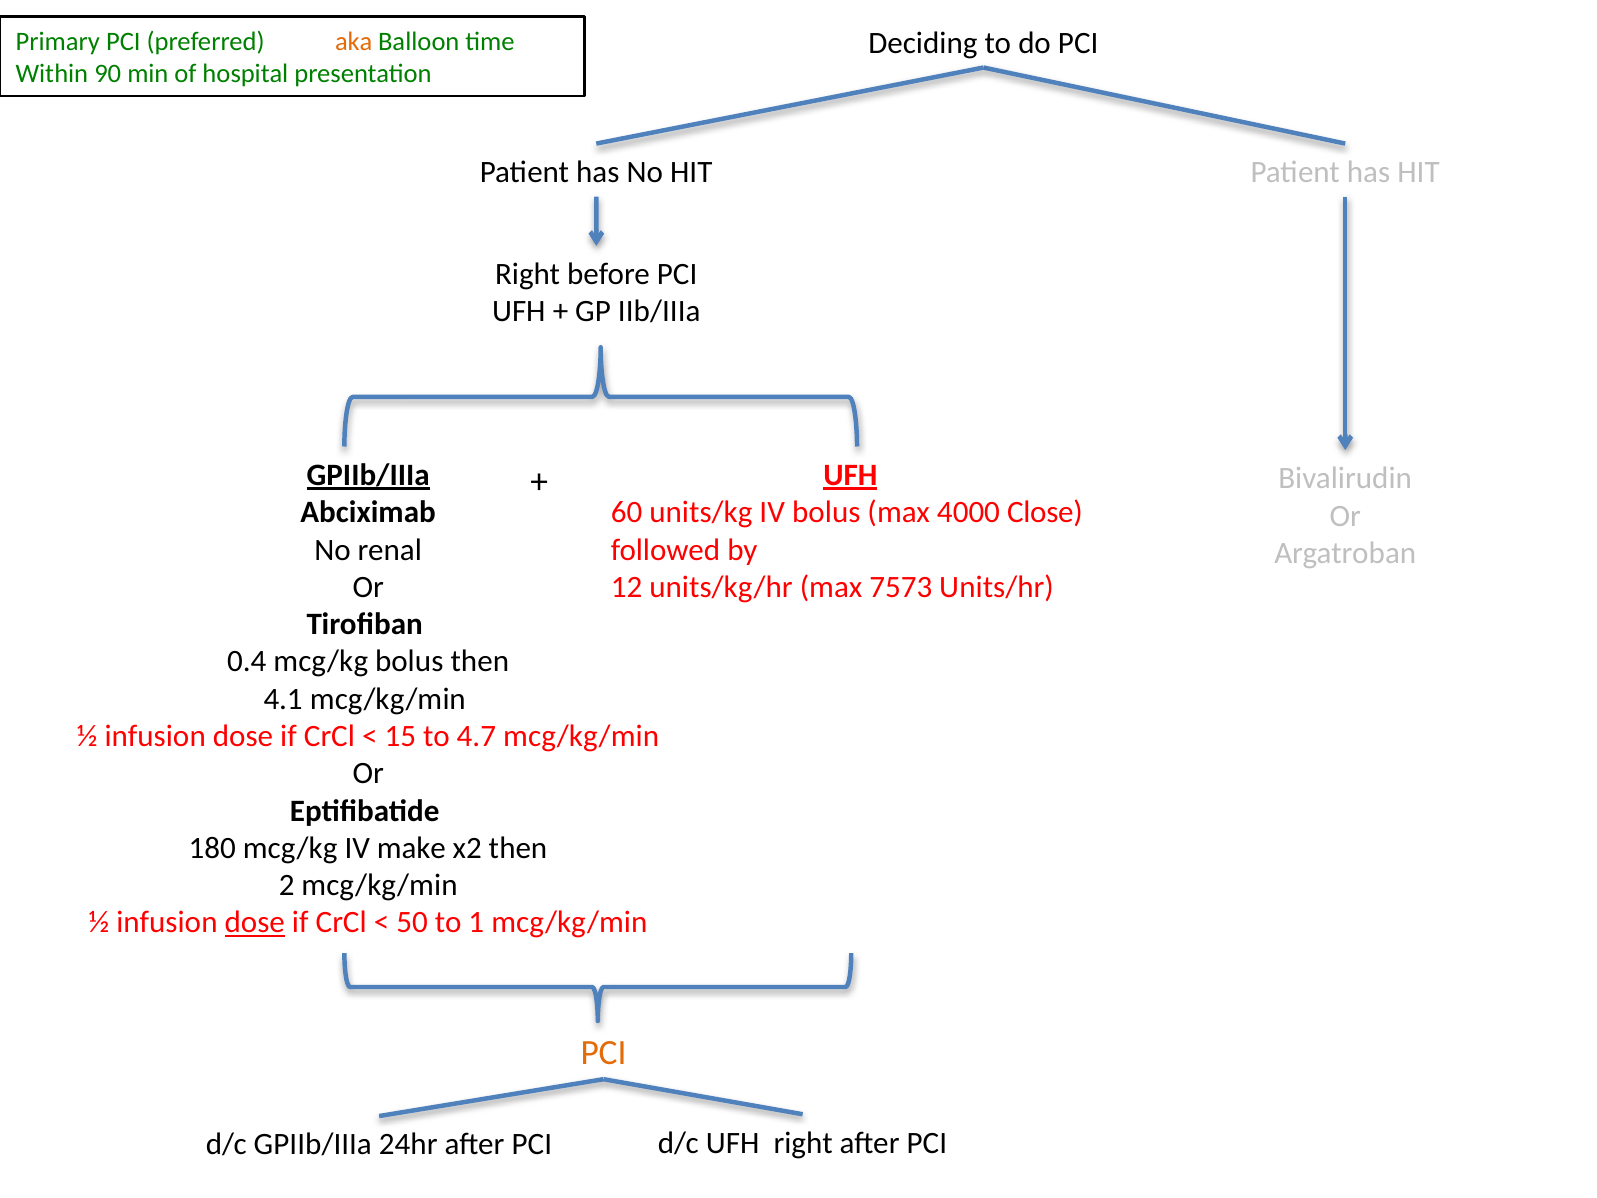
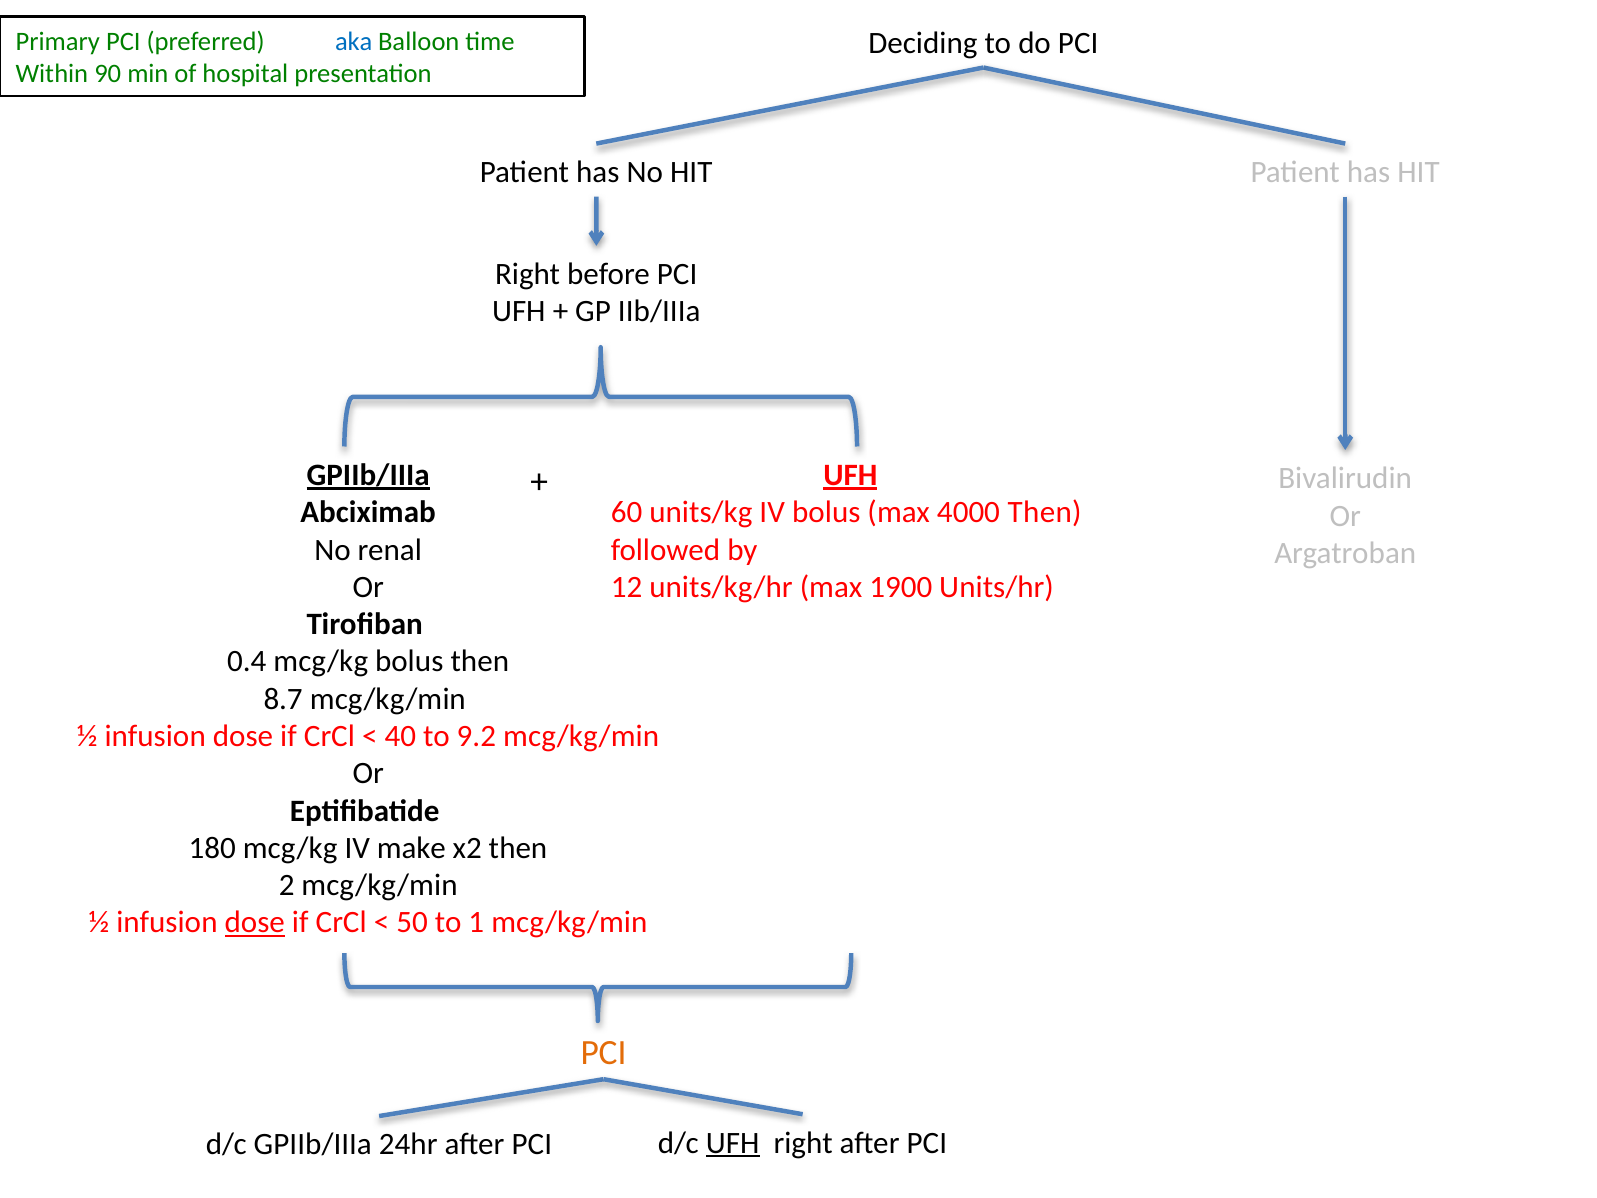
aka colour: orange -> blue (354, 42)
4000 Close: Close -> Then (1045, 512)
7573: 7573 -> 1900 (901, 587)
4.1: 4.1 -> 8.7 (283, 699)
15: 15 -> 40 (400, 736)
4.7: 4.7 -> 9.2 (476, 736)
UFH underline: none -> present (733, 1143)
